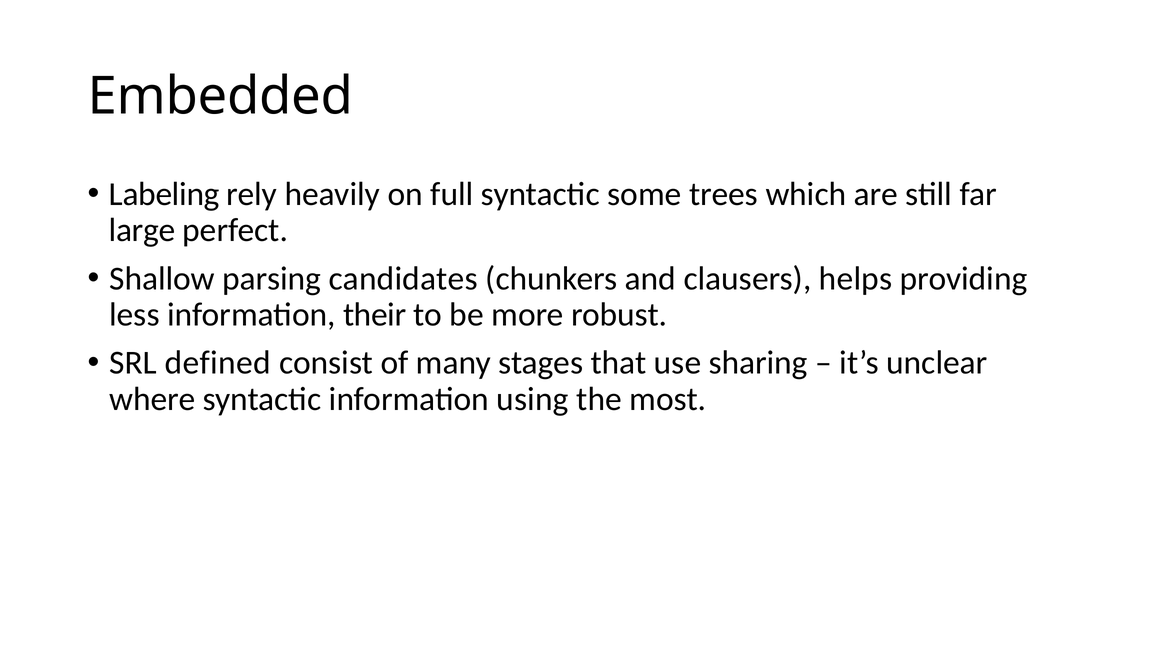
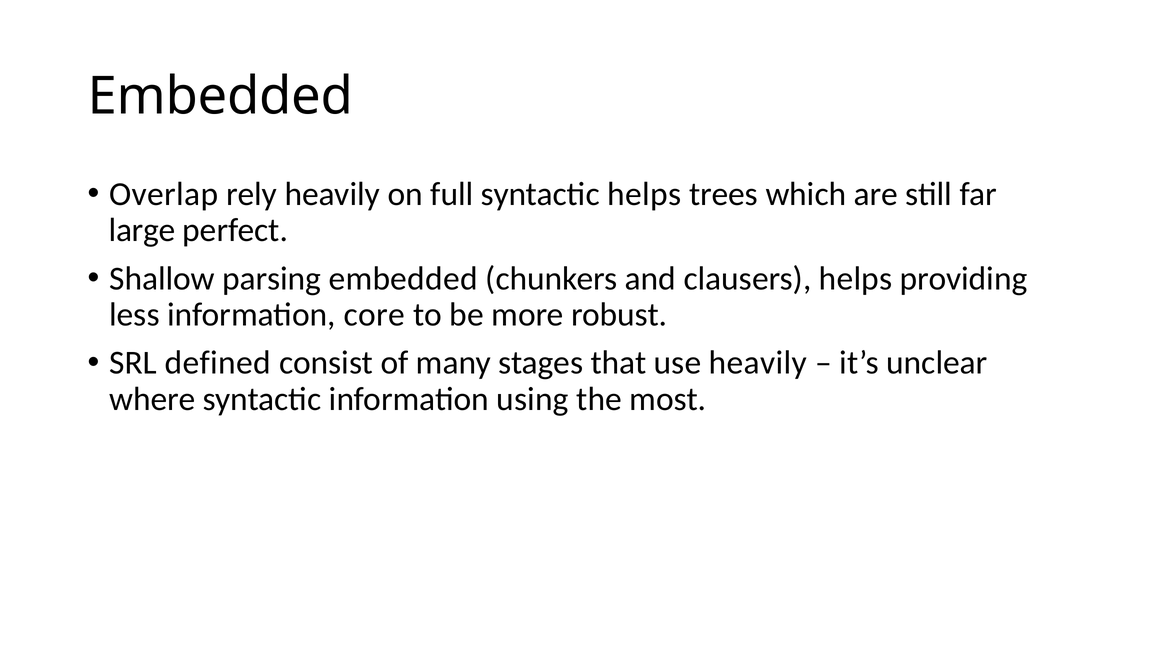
Labeling: Labeling -> Overlap (164, 194)
syntactic some: some -> helps (644, 194)
parsing candidates: candidates -> embedded (403, 279)
their: their -> core (374, 315)
use sharing: sharing -> heavily (758, 363)
